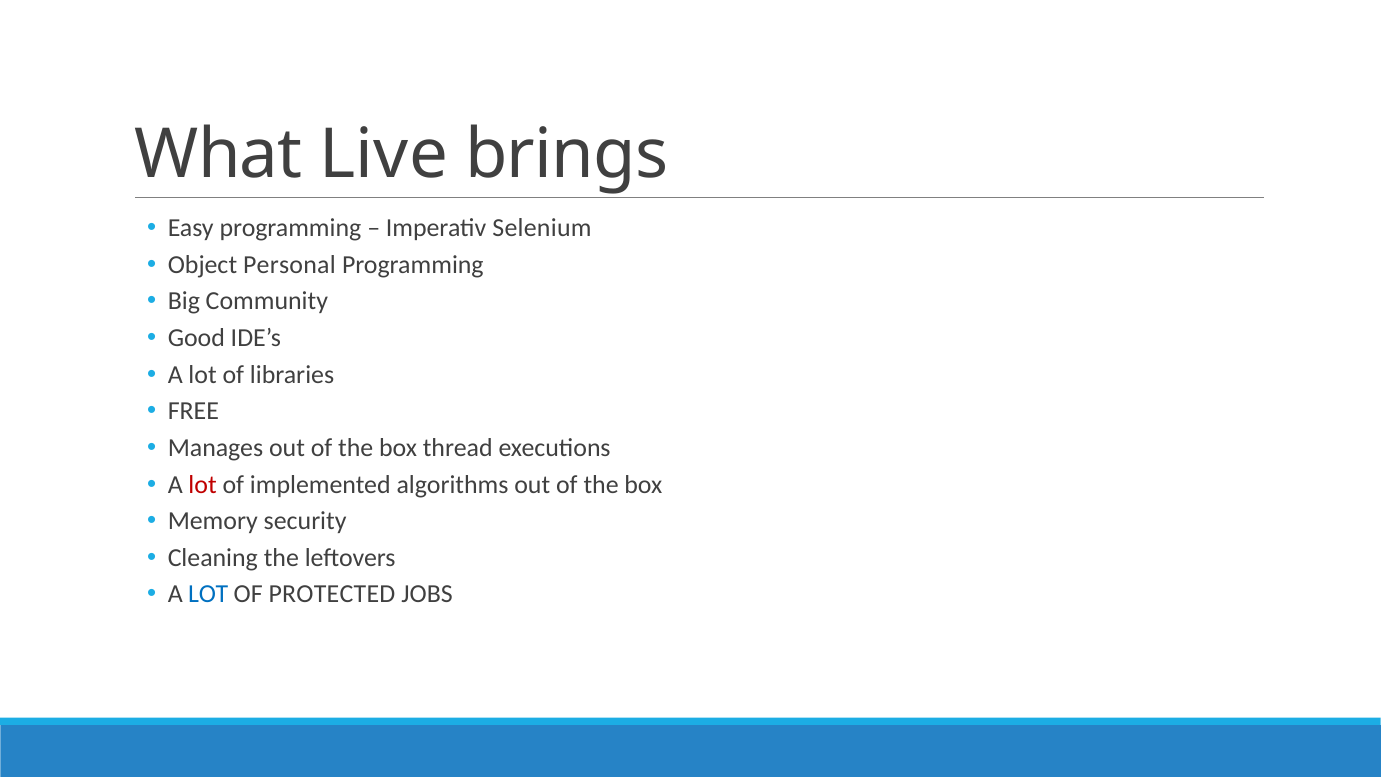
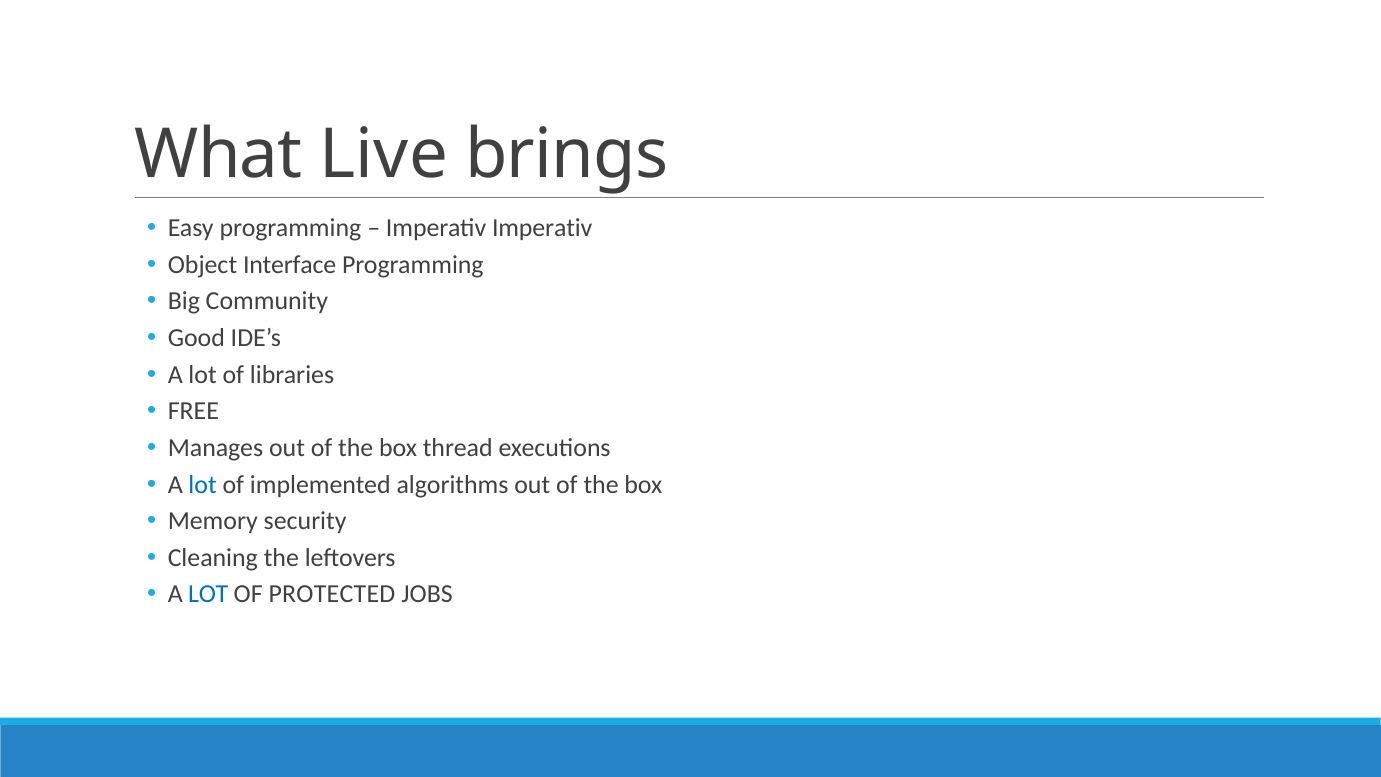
Imperativ Selenium: Selenium -> Imperativ (542, 228)
Personal: Personal -> Interface (290, 265)
lot colour: red -> blue (203, 484)
